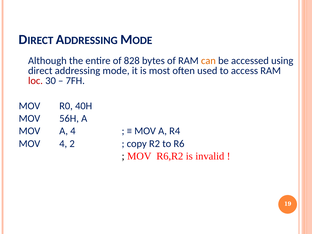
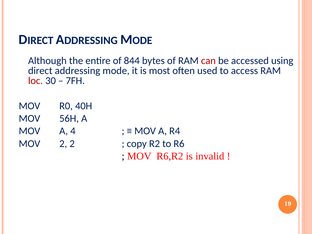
828: 828 -> 844 (132, 61)
can colour: orange -> red (208, 61)
MOV 4: 4 -> 2 (63, 144)
